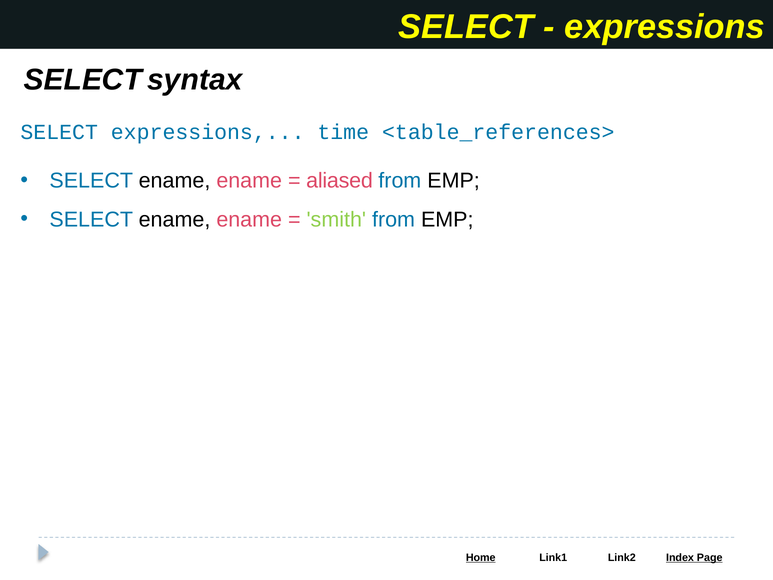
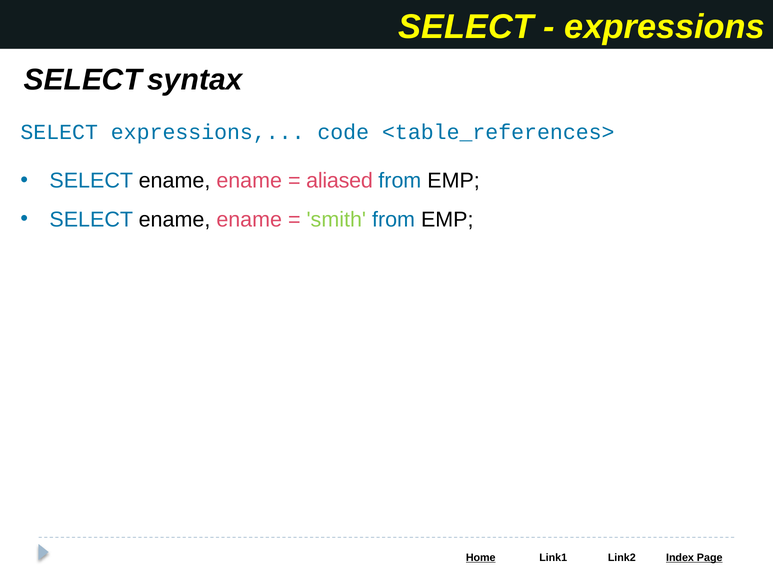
time: time -> code (343, 132)
